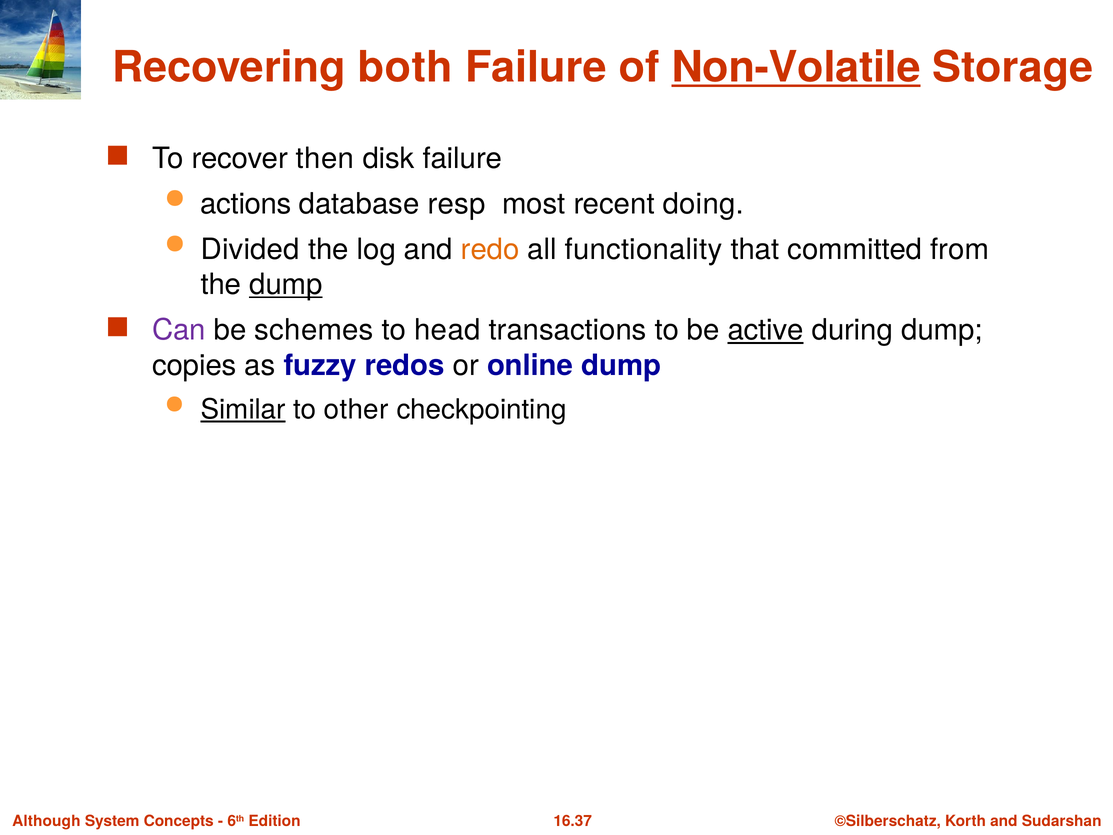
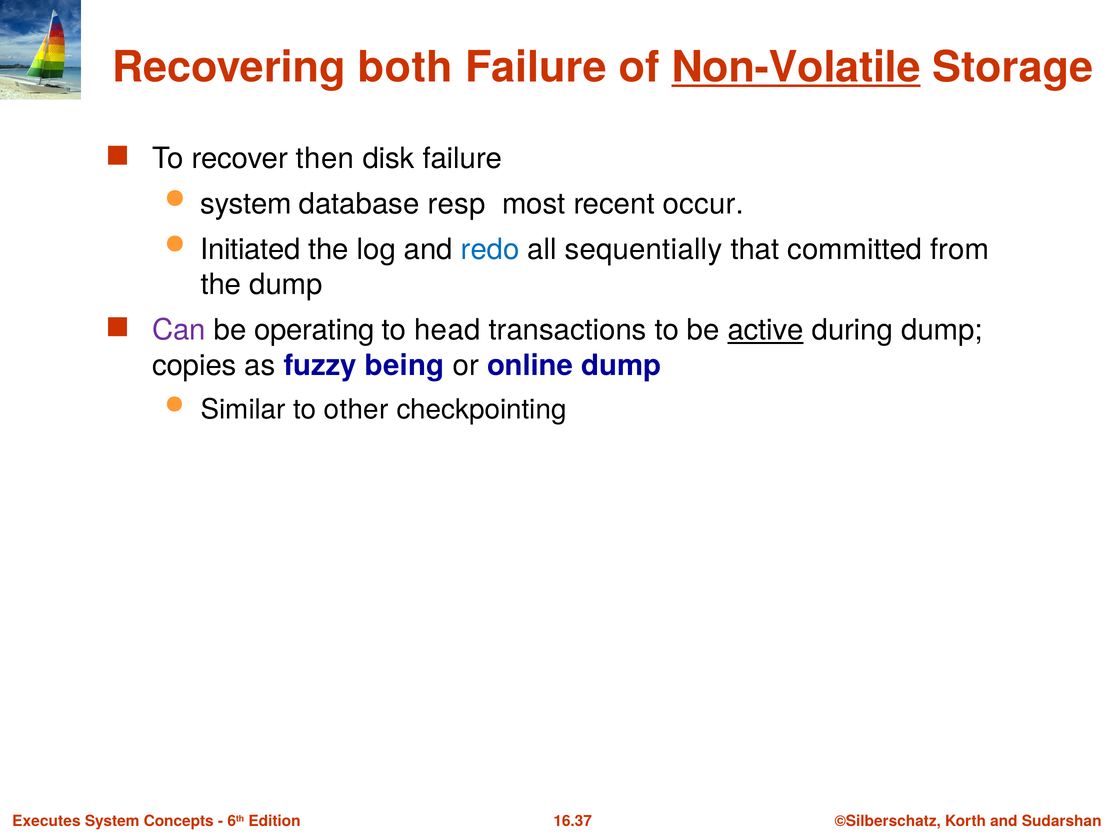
actions: actions -> system (246, 204)
doing: doing -> occur (703, 204)
Divided: Divided -> Initiated (250, 249)
redo colour: orange -> blue (490, 249)
functionality: functionality -> sequentially (643, 249)
dump underline: present -> none (286, 285)
schemes: schemes -> operating (314, 330)
redos: redos -> being (405, 365)
Similar underline: present -> none (243, 409)
Although: Although -> Executes (46, 821)
